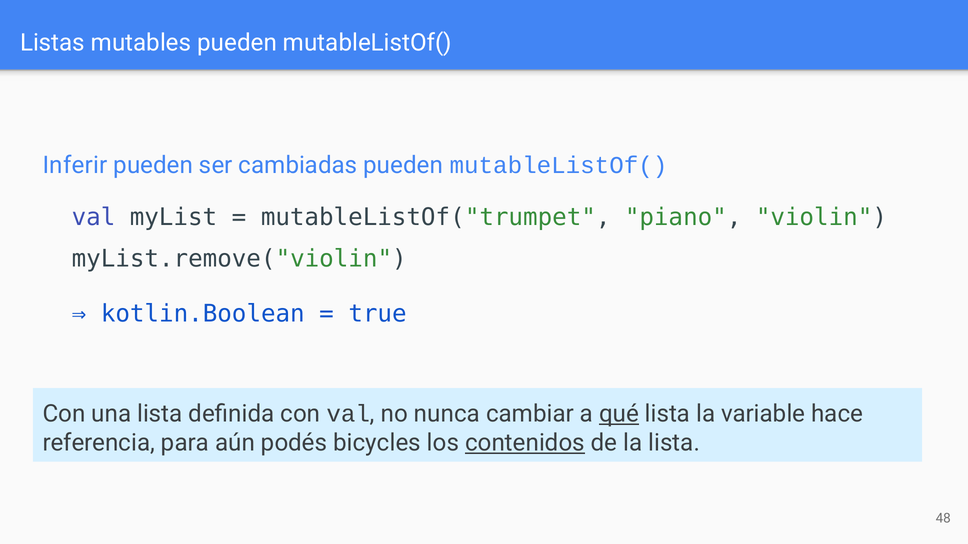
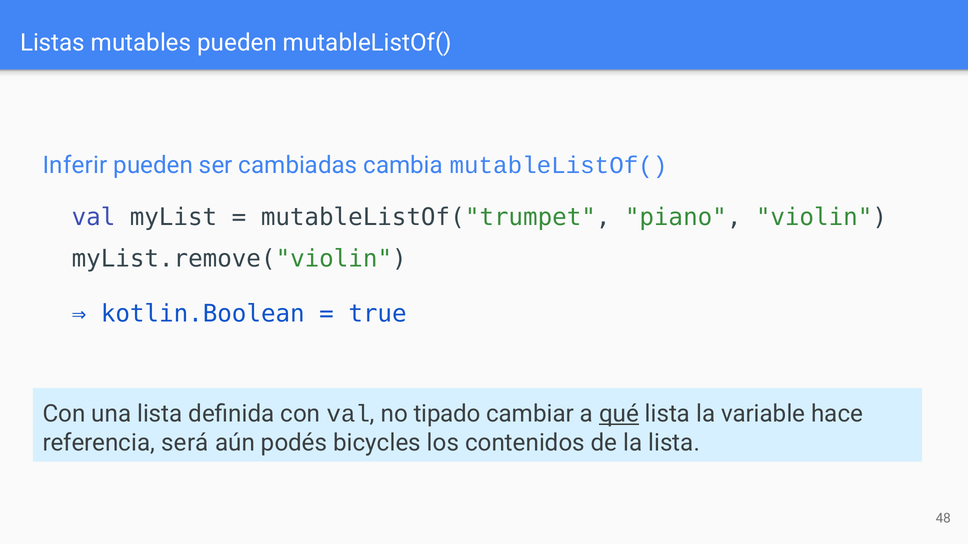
cambiadas pueden: pueden -> cambia (403, 165)
nunca: nunca -> tipado (447, 414)
para: para -> será (185, 443)
contenidos underline: present -> none (525, 443)
